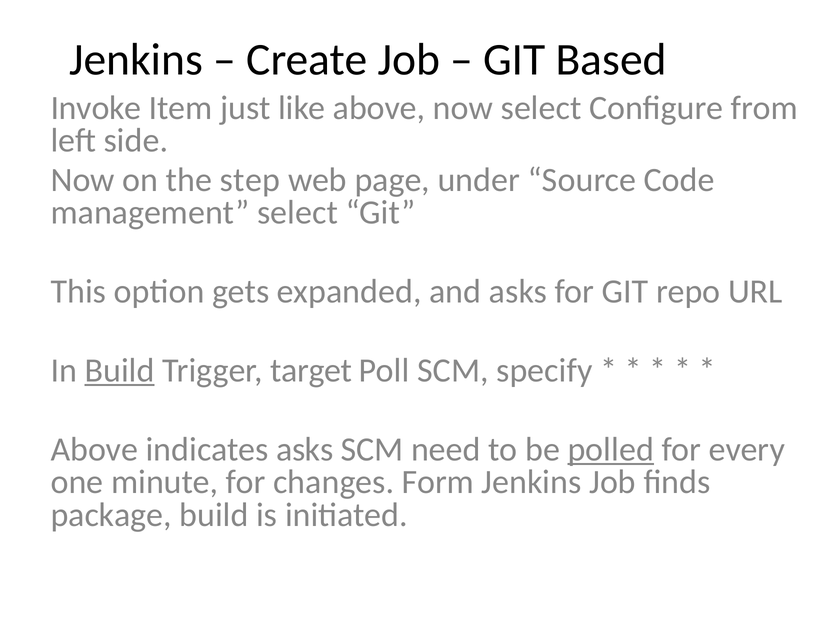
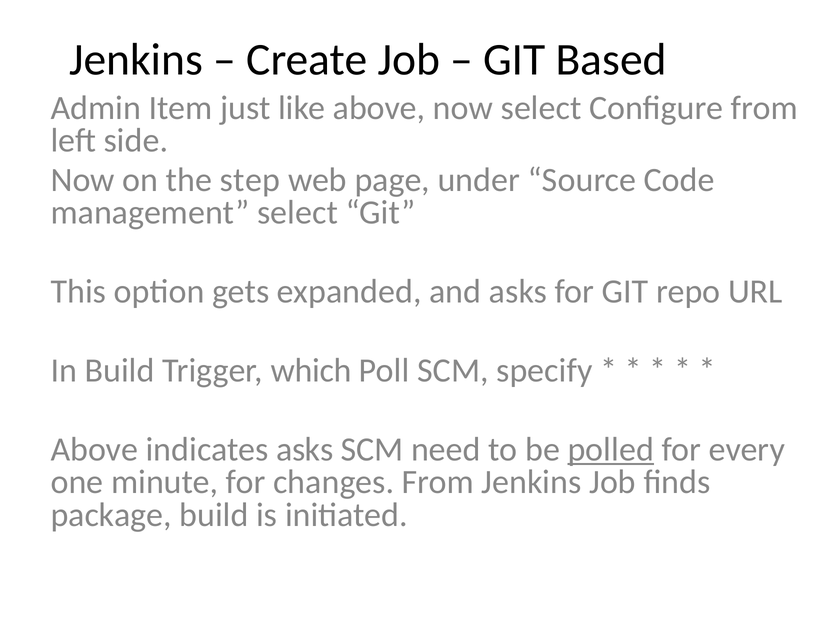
Invoke: Invoke -> Admin (96, 108)
Build underline: present -> none (120, 371)
target: target -> which (311, 371)
changes Form: Form -> From (438, 482)
